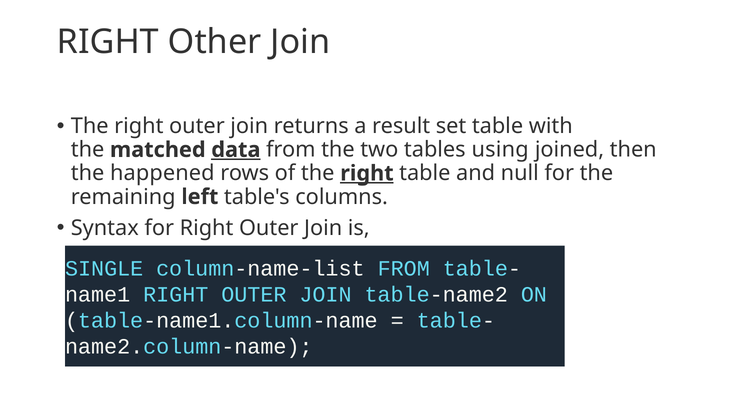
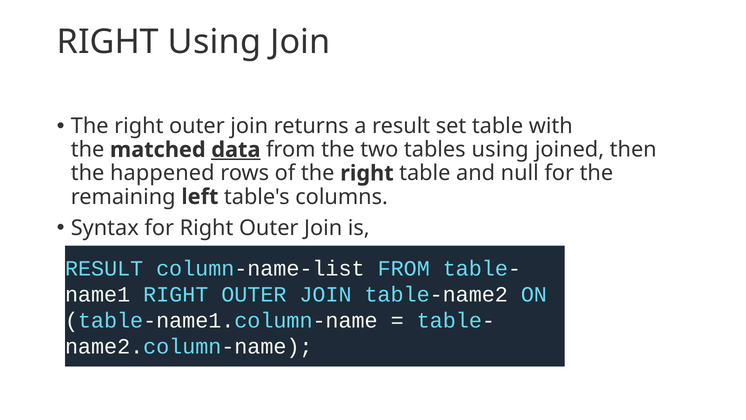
RIGHT Other: Other -> Using (215, 42)
right underline: present -> none (367, 173)
SINGLE: SINGLE -> RESULT (104, 268)
